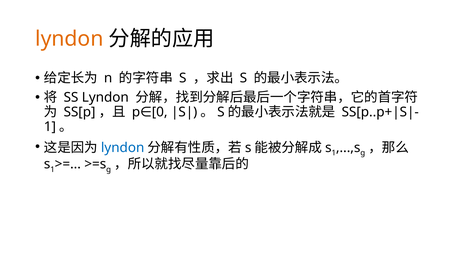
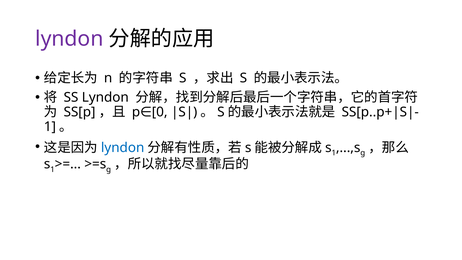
lyndon colour: orange -> purple (69, 39)
